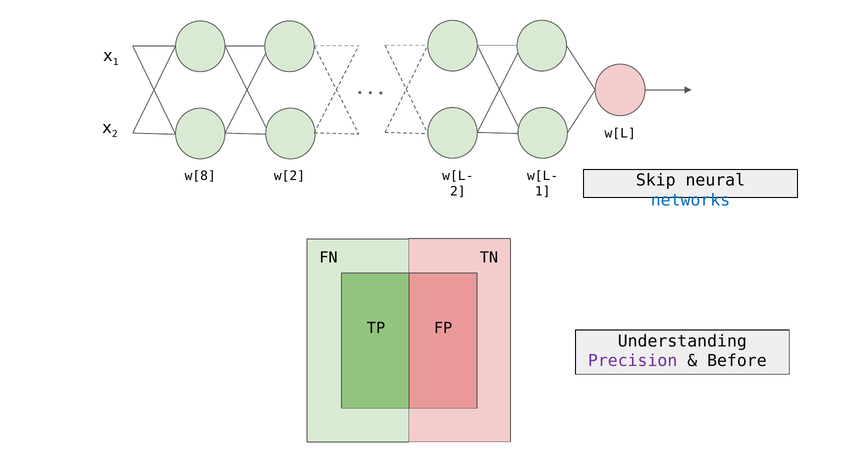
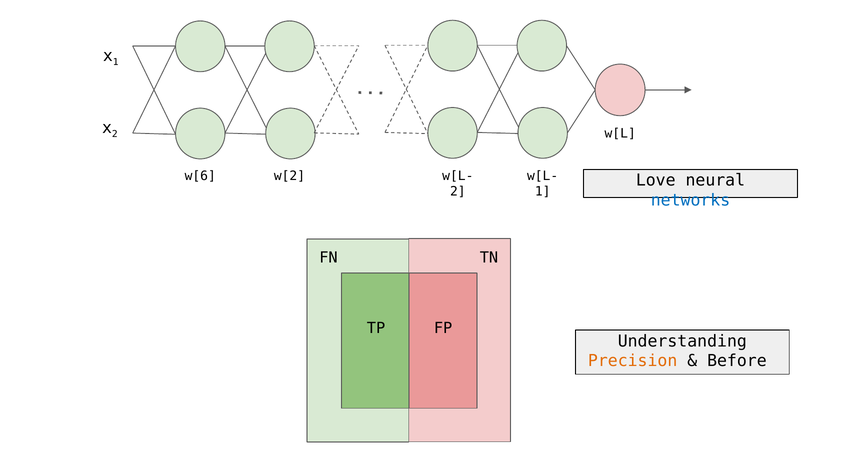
w[8: w[8 -> w[6 (200, 176)
Skip: Skip -> Love (656, 181)
Precision colour: purple -> orange (633, 361)
